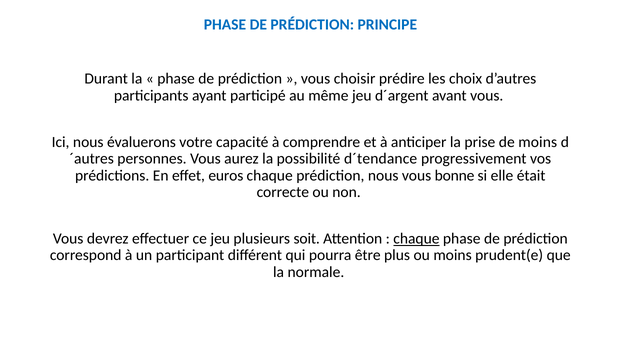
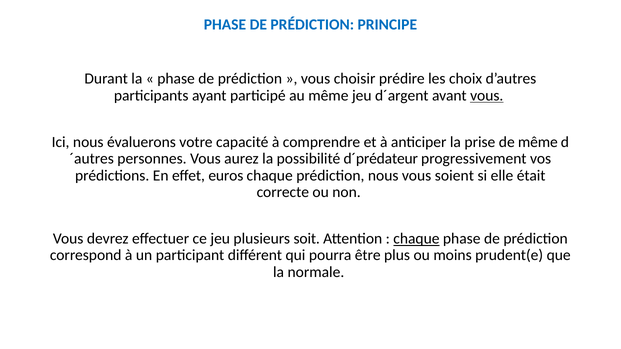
vous underline: none -> present (487, 96)
de moins: moins -> même (538, 142)
d´tendance: d´tendance -> d´prédateur (381, 159)
bonne: bonne -> soient (454, 176)
